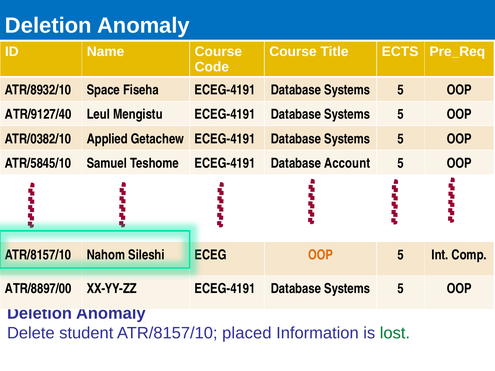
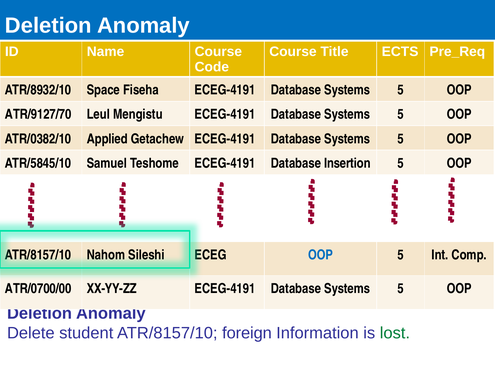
ATR/9127/40: ATR/9127/40 -> ATR/9127/70 (38, 115)
Account: Account -> Insertion (347, 163)
OOP colour: orange -> blue (321, 255)
ATR/8897/00: ATR/8897/00 -> ATR/0700/00 (38, 289)
placed: placed -> foreign (247, 333)
